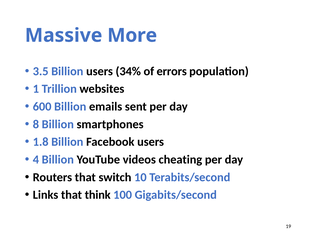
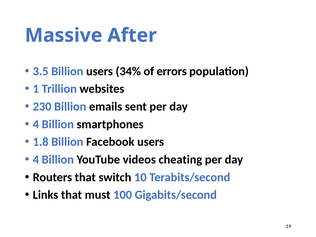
More: More -> After (132, 35)
600: 600 -> 230 (42, 107)
8: 8 -> 4 (36, 124)
think: think -> must (98, 195)
